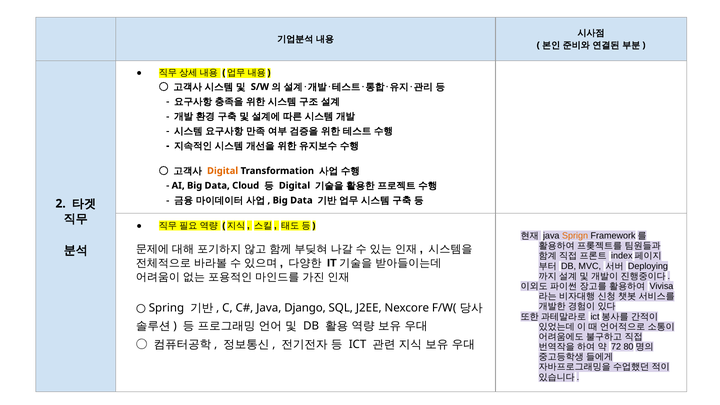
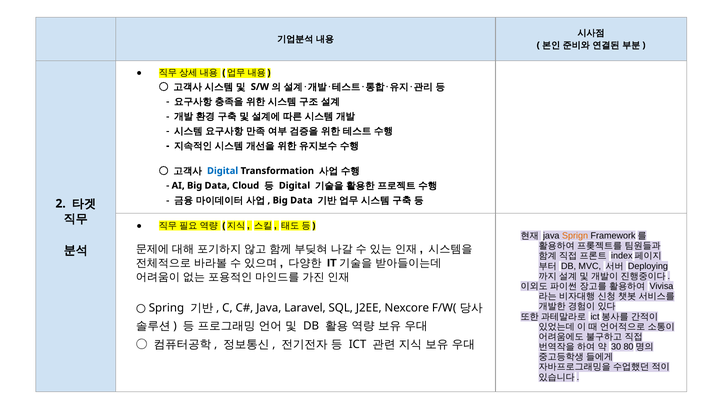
Digital colour: orange -> blue (223, 171)
Django: Django -> Laravel (305, 308)
72: 72 -> 30 (616, 347)
